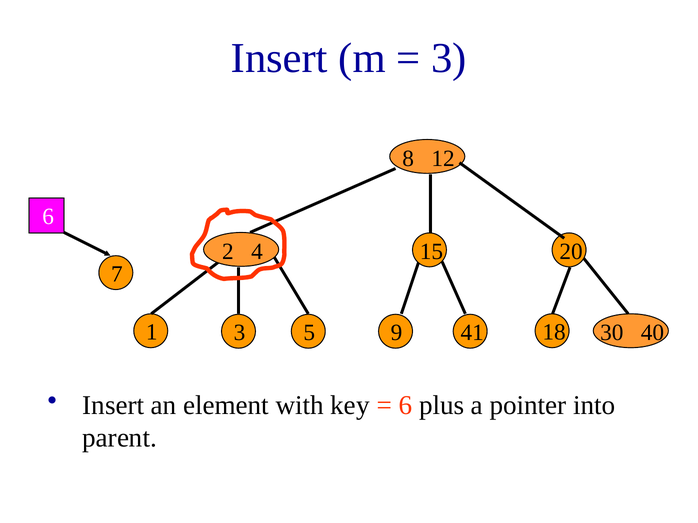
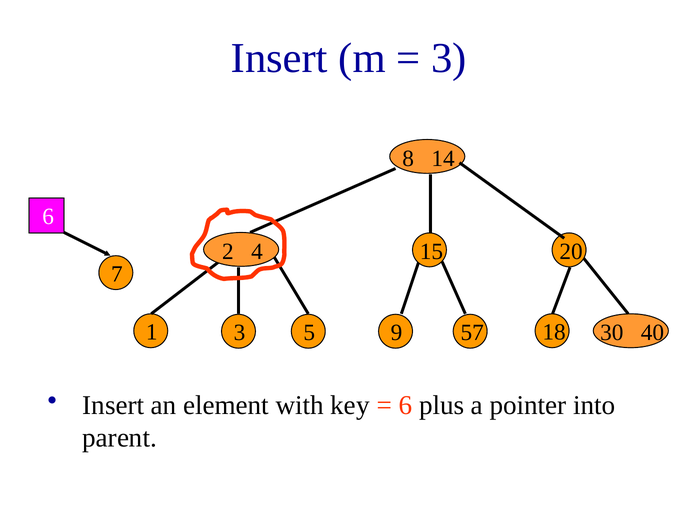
12: 12 -> 14 (443, 159)
41: 41 -> 57 (472, 333)
